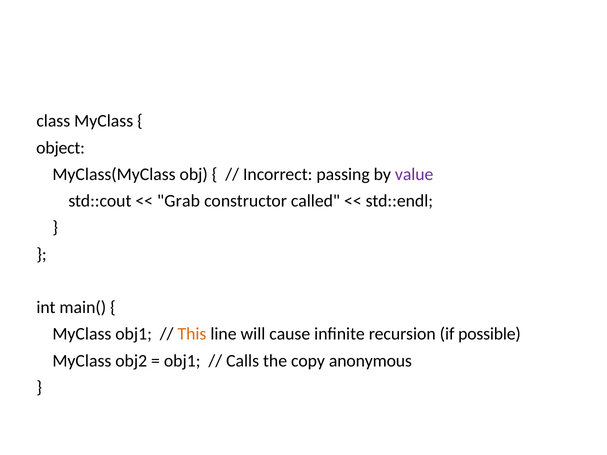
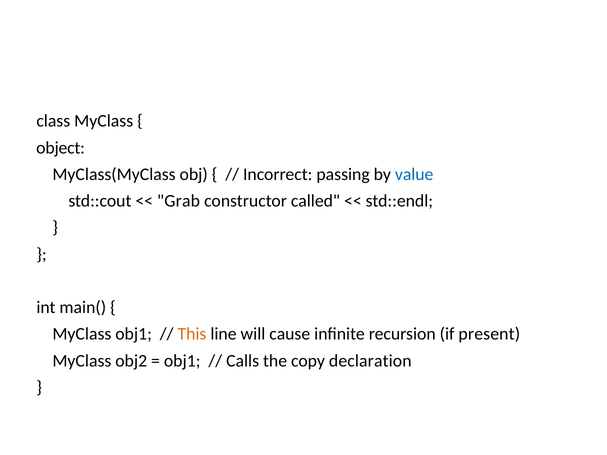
value colour: purple -> blue (414, 174)
possible: possible -> present (489, 334)
anonymous: anonymous -> declaration (370, 361)
